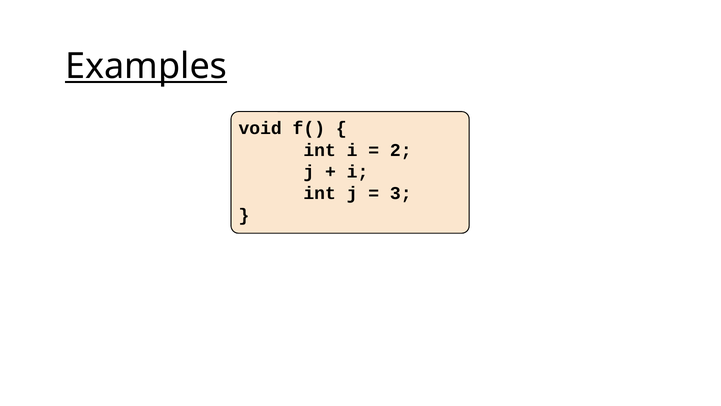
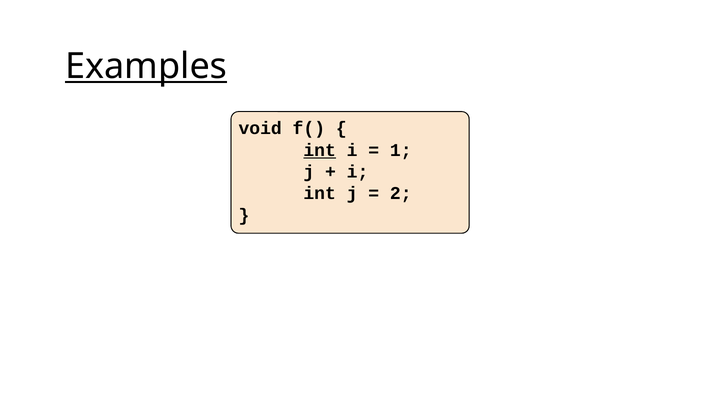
int underline: none -> present (320, 150)
2: 2 -> 1 (401, 150)
3: 3 -> 2 (401, 193)
